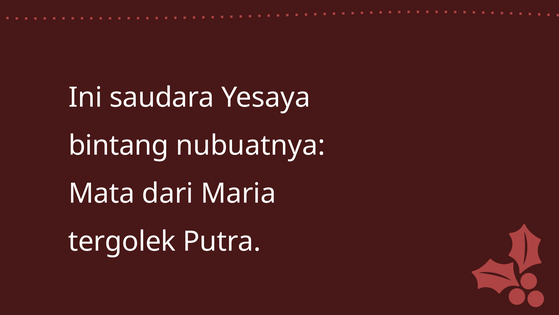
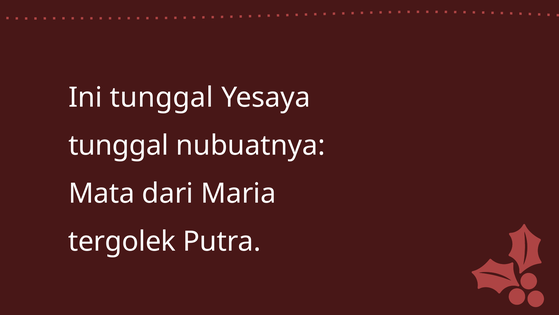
Ini saudara: saudara -> tunggal (162, 97)
bintang: bintang -> tunggal (119, 145)
